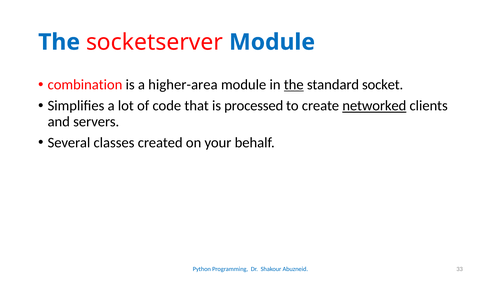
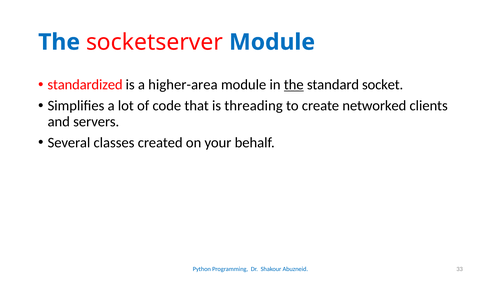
combination: combination -> standardized (85, 85)
processed: processed -> threading (254, 106)
networked underline: present -> none (374, 106)
